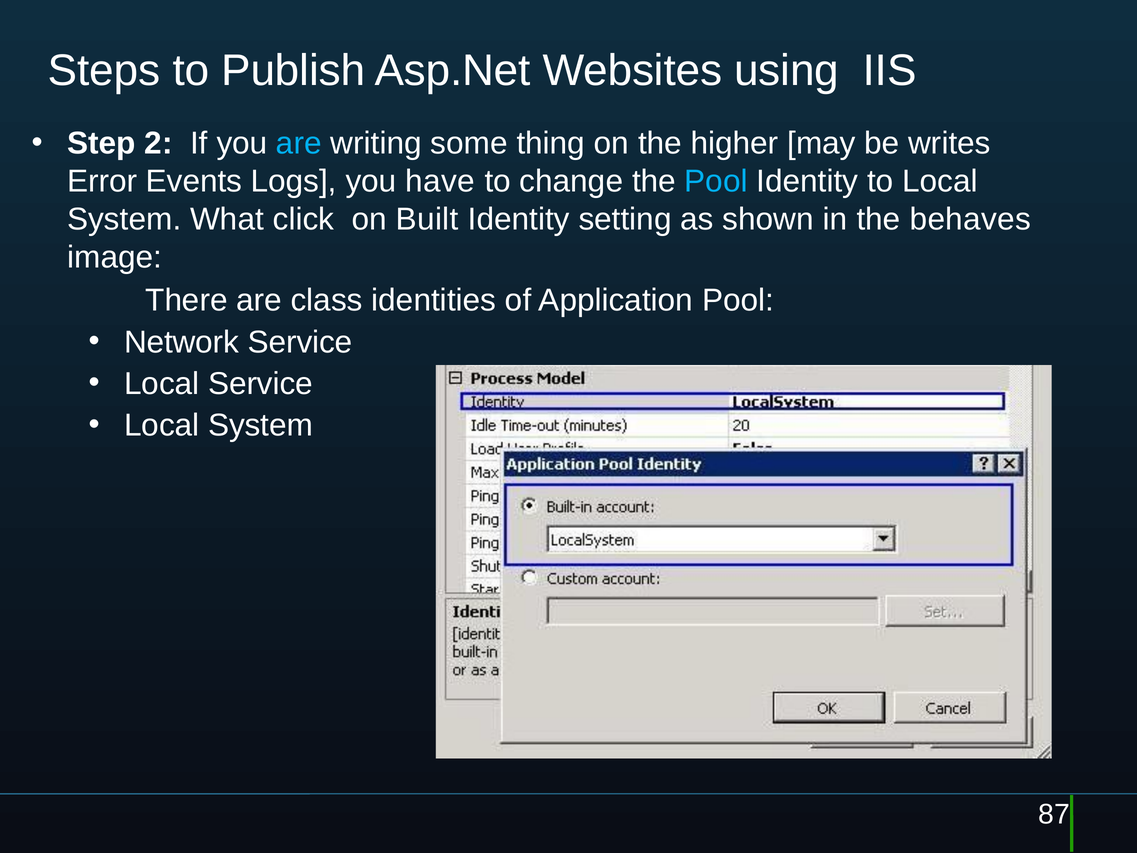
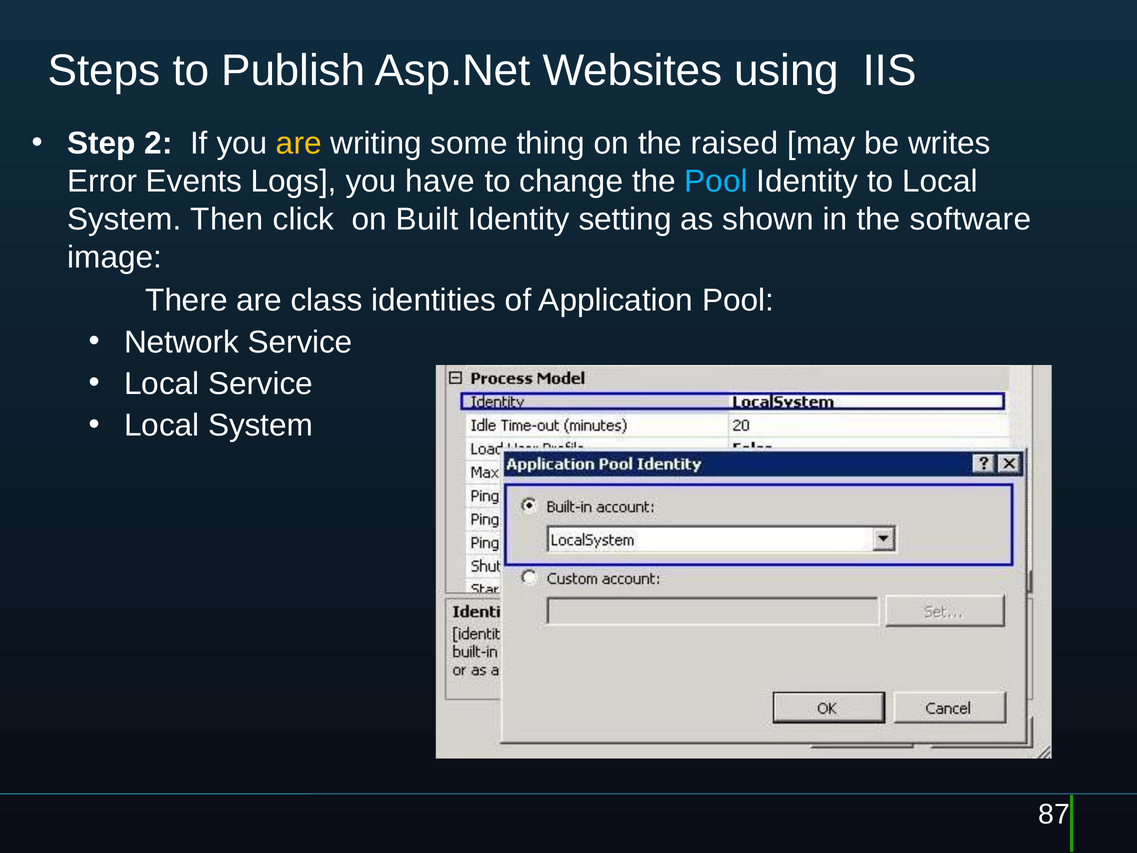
are colour: light blue -> yellow (299, 143)
higher: higher -> raised (734, 143)
What: What -> Then (227, 219)
behaves: behaves -> software (970, 219)
